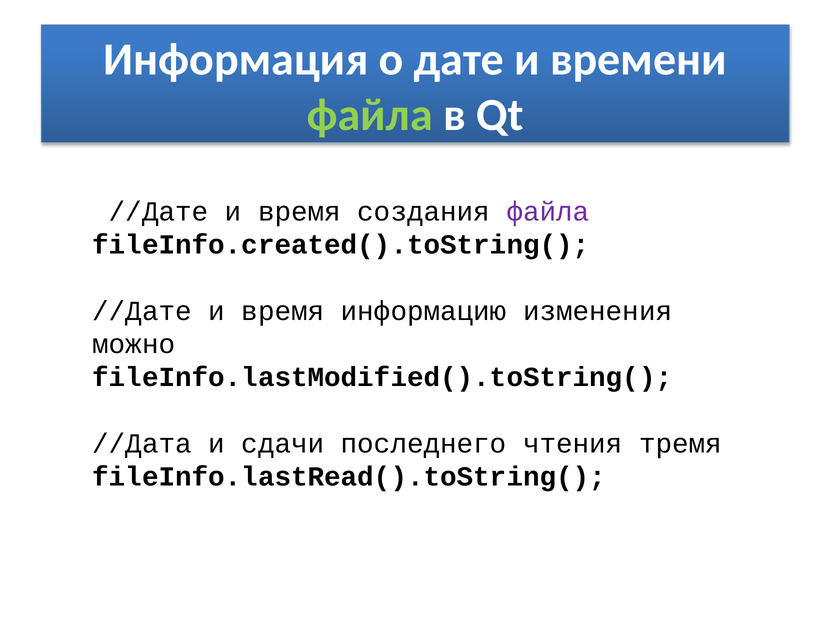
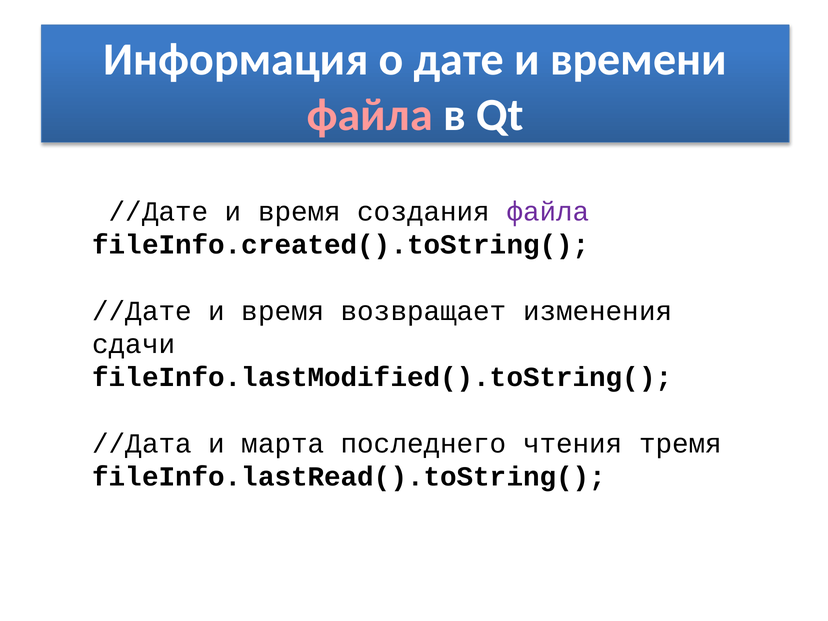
файла colour: light green -> pink (370, 115)
информацию: информацию -> возвращает (424, 311)
можно: можно -> сдачи (134, 344)
сдачи: сдачи -> марта (283, 444)
